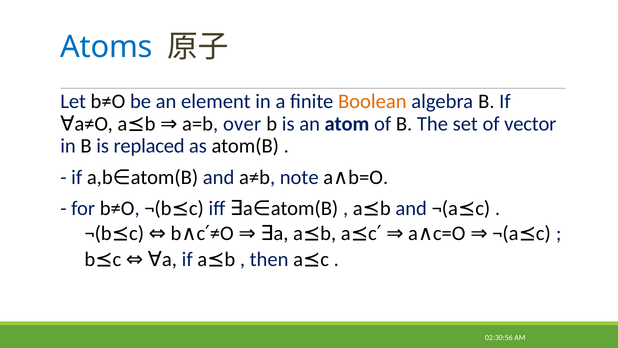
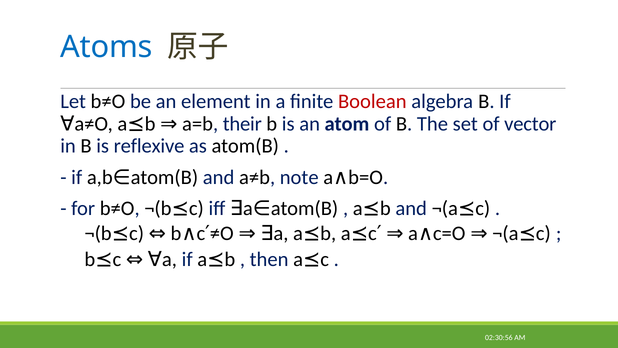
Boolean colour: orange -> red (372, 101)
over: over -> their (242, 124)
replaced: replaced -> reflexive (149, 146)
